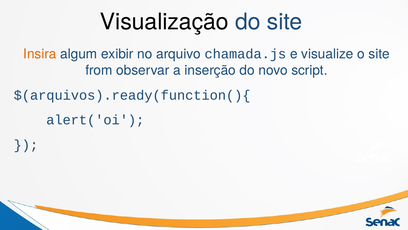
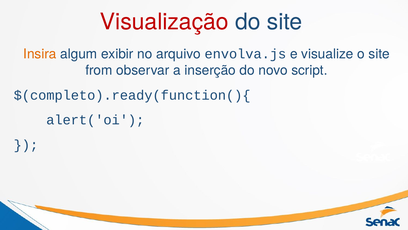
Visualização colour: black -> red (164, 22)
chamada.js: chamada.js -> envolva.js (245, 54)
$(arquivos).ready(function(){: $(arquivos).ready(function(){ -> $(completo).ready(function(){ (132, 95)
